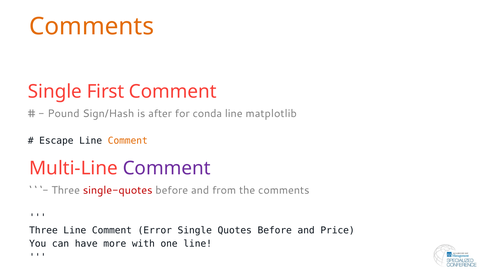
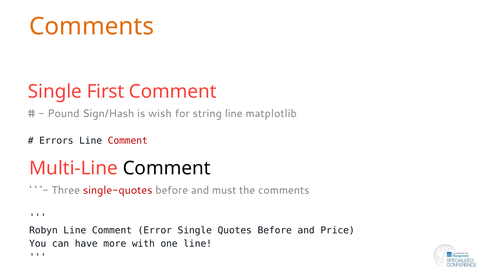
after: after -> wish (160, 114)
conda: conda -> string (207, 114)
Escape: Escape -> Errors (56, 141)
Comment colour: orange -> red (128, 141)
Comment colour: purple -> black (167, 168)
from: from -> must (224, 190)
Three: Three -> Robyn (43, 230)
